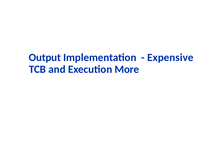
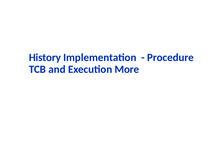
Output: Output -> History (45, 58)
Expensive: Expensive -> Procedure (170, 58)
